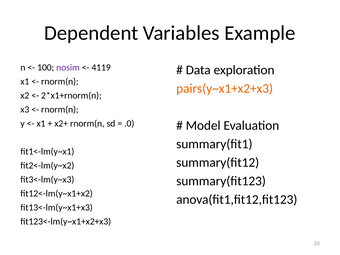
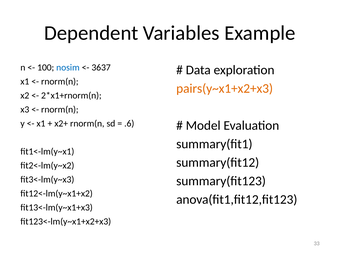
nosim colour: purple -> blue (68, 68)
4119: 4119 -> 3637 (101, 68)
.0: .0 -> .6 (129, 123)
